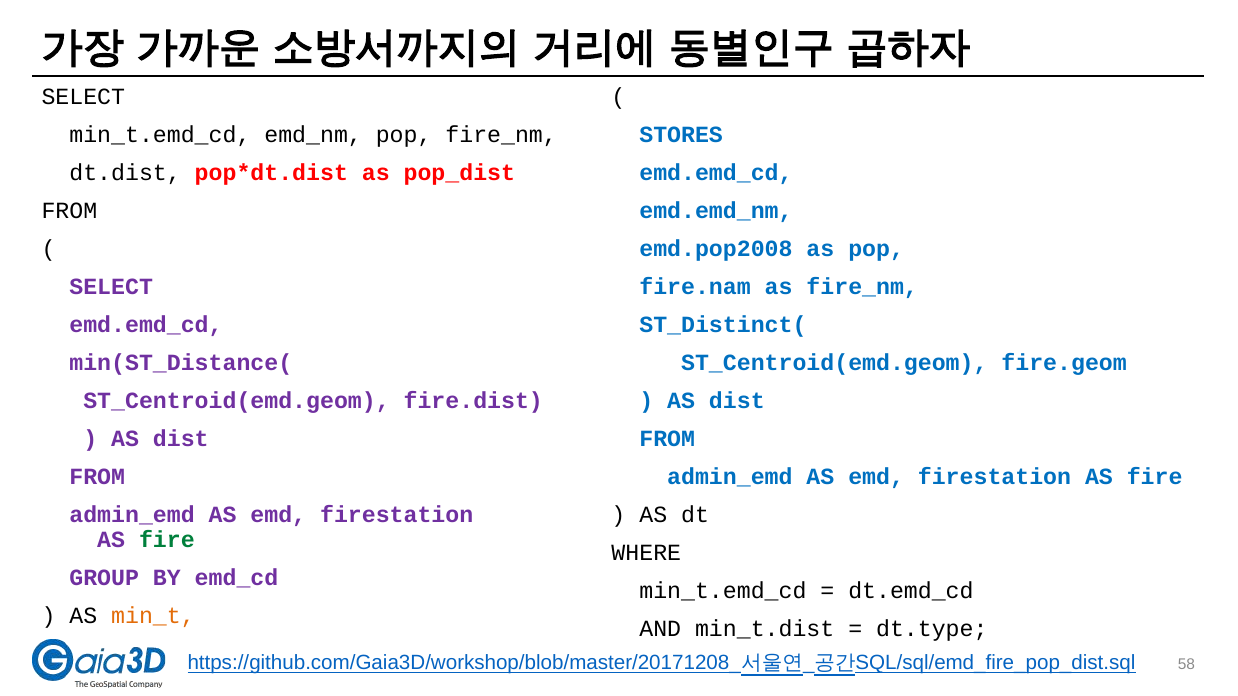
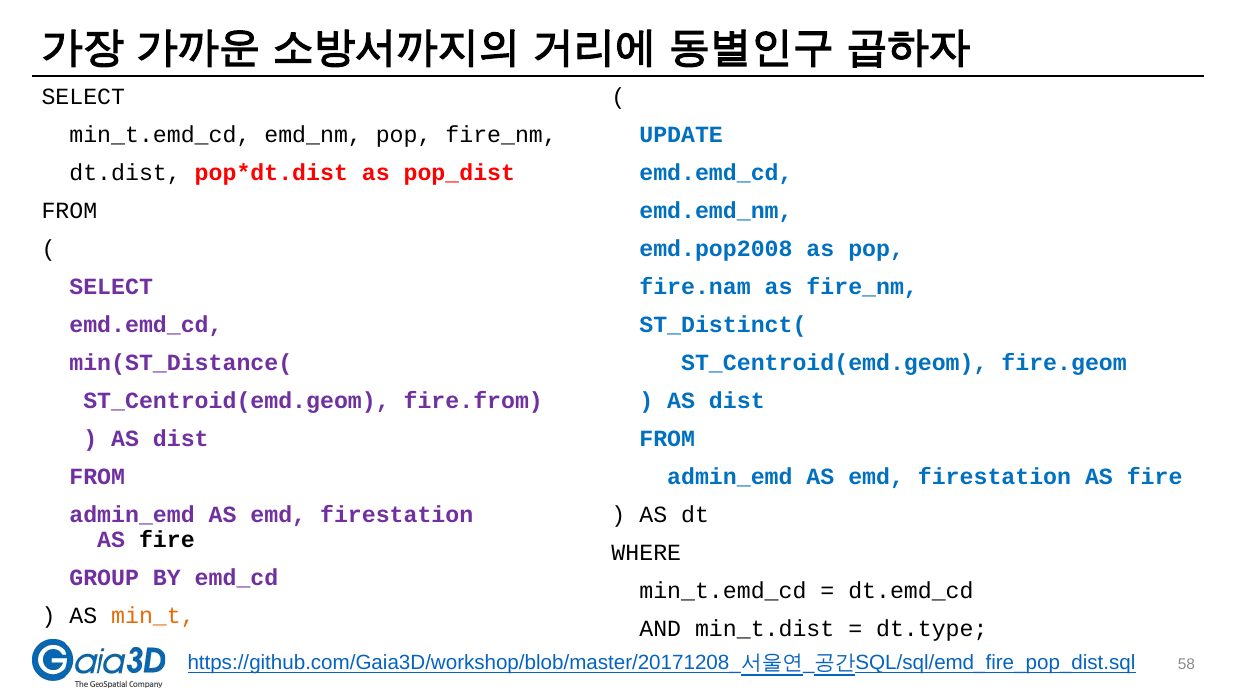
STORES: STORES -> UPDATE (681, 135)
fire.dist: fire.dist -> fire.from (473, 401)
fire colour: green -> black (167, 540)
